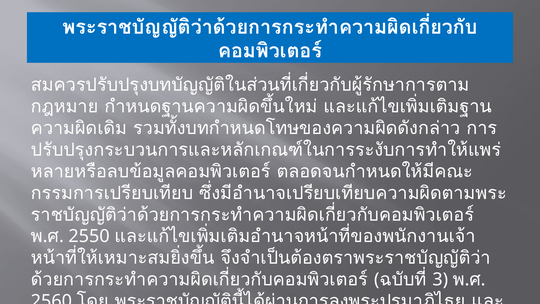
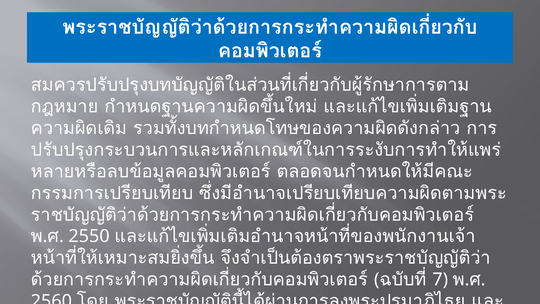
3: 3 -> 7 (440, 279)
